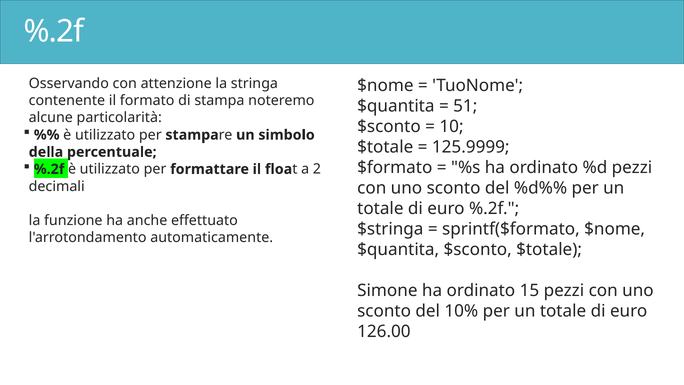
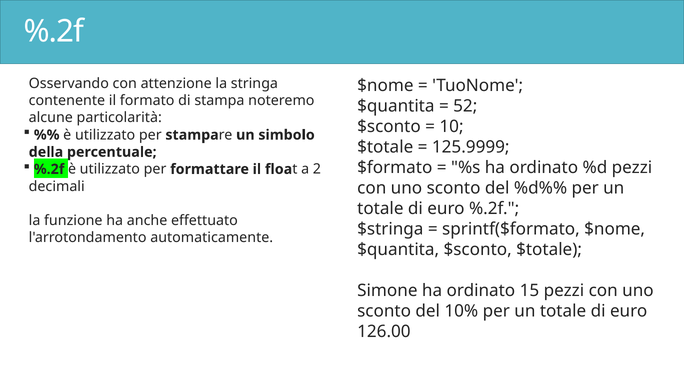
51: 51 -> 52 (465, 106)
